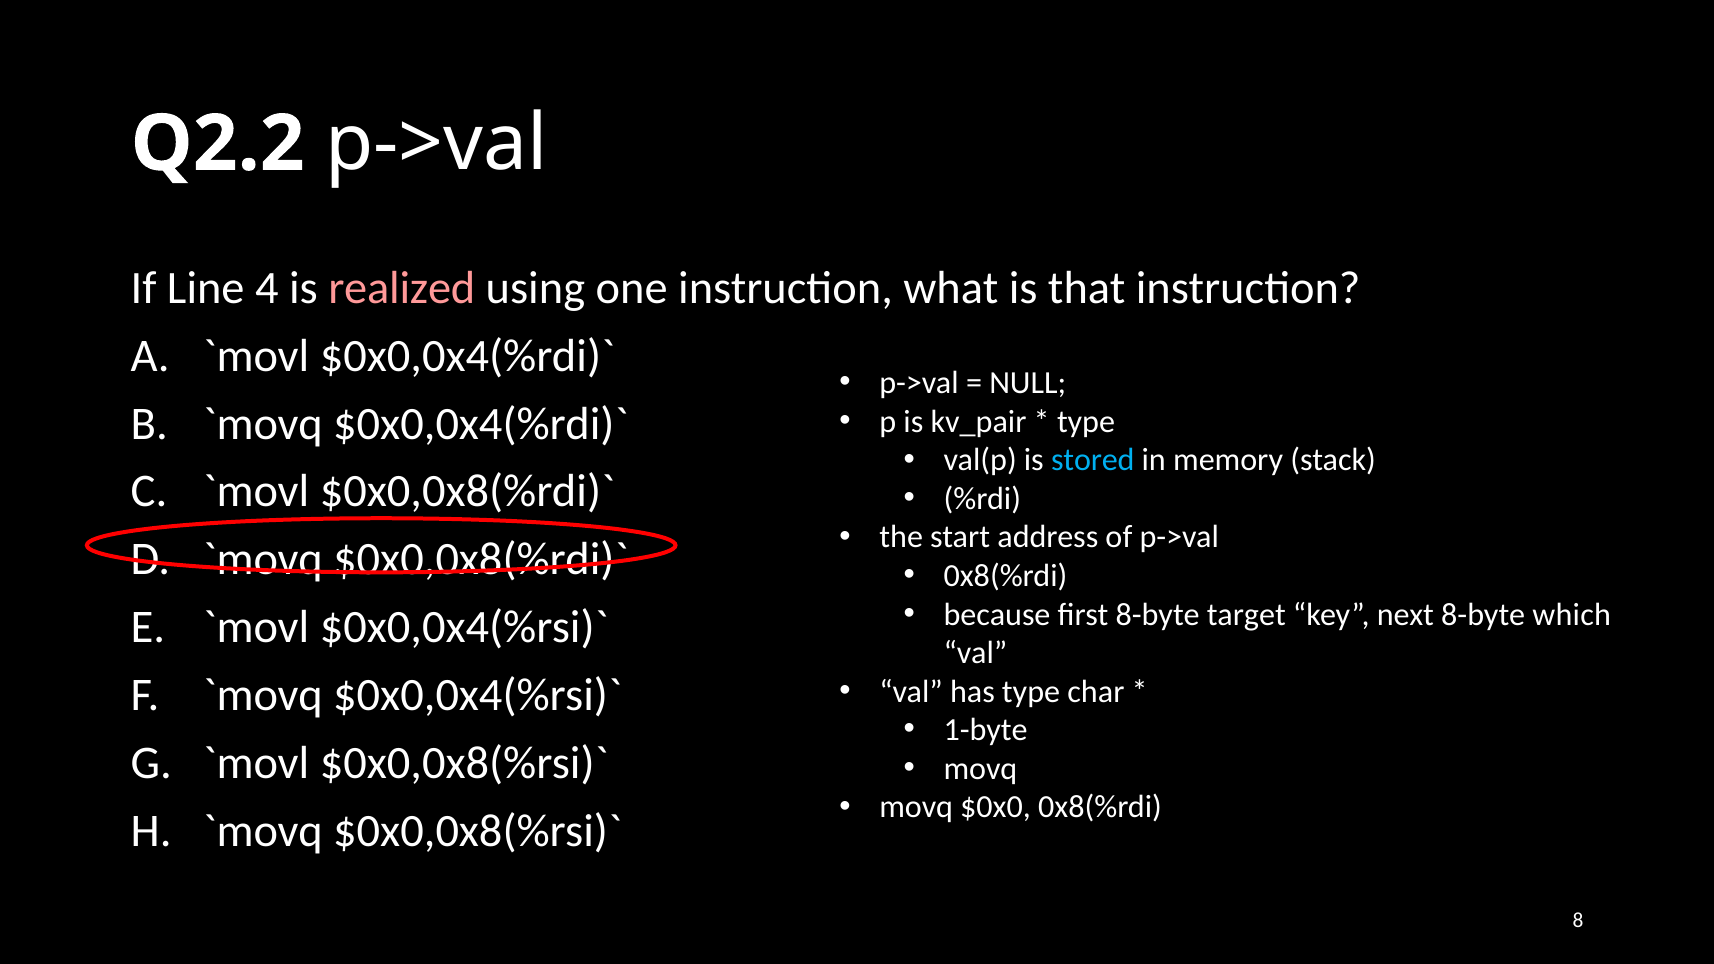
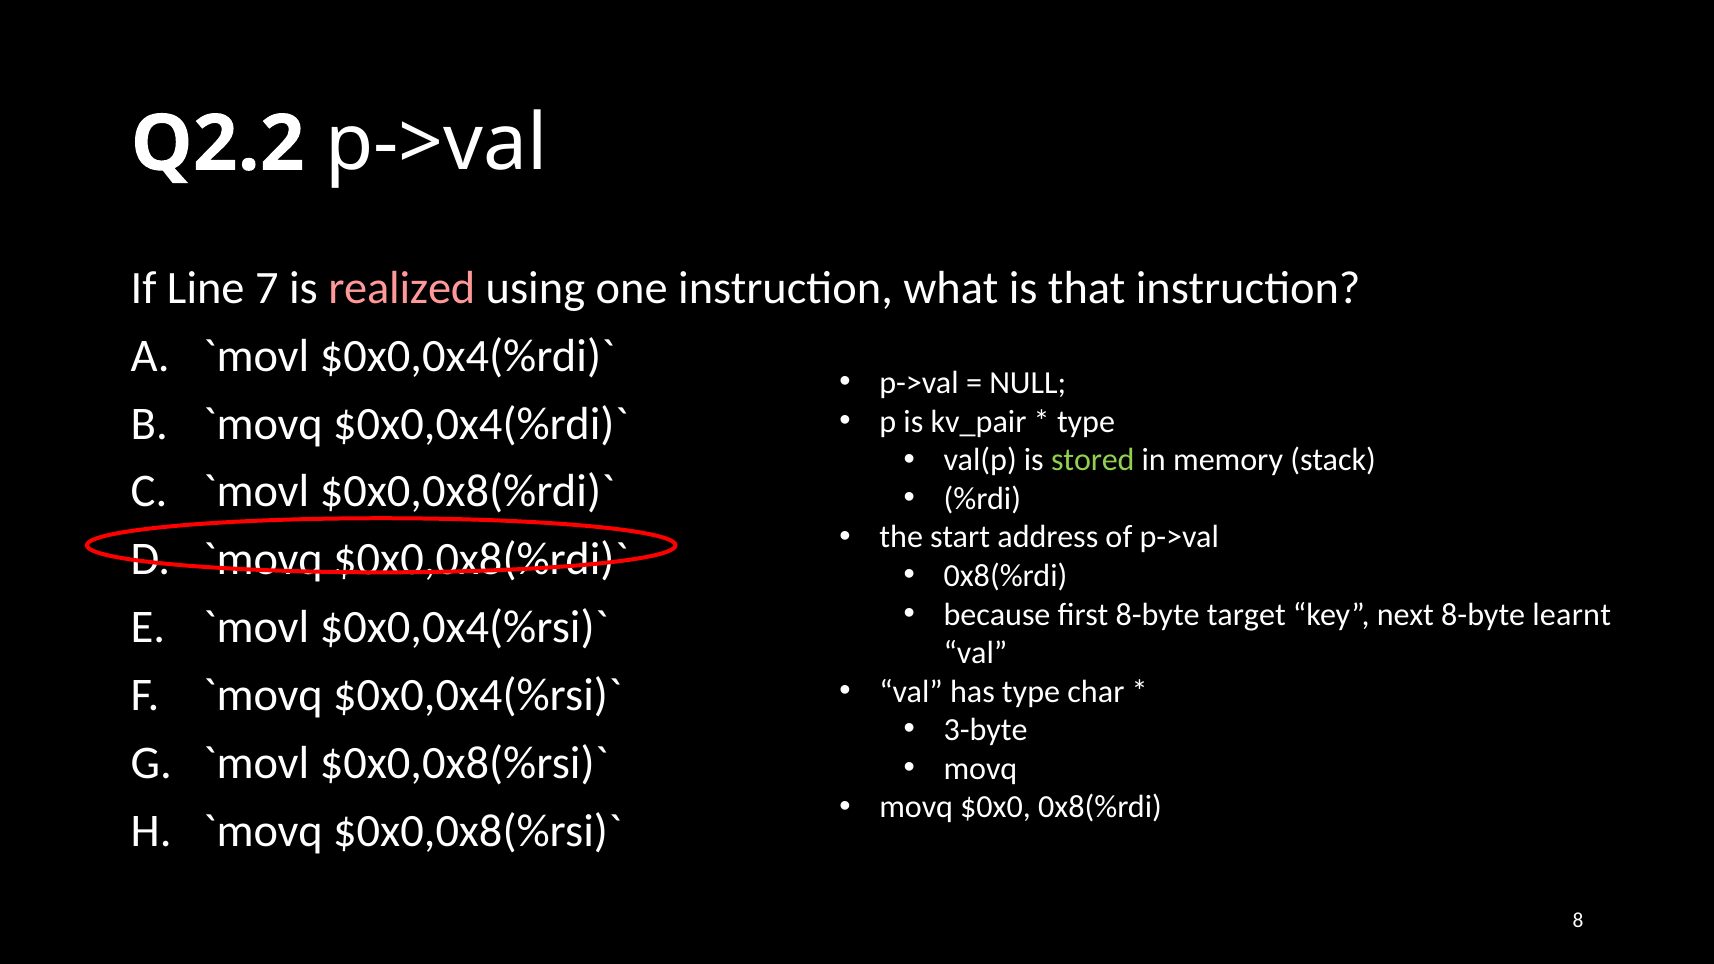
4: 4 -> 7 (267, 288)
stored colour: light blue -> light green (1093, 460)
which: which -> learnt (1572, 614)
1-byte: 1-byte -> 3-byte (986, 730)
